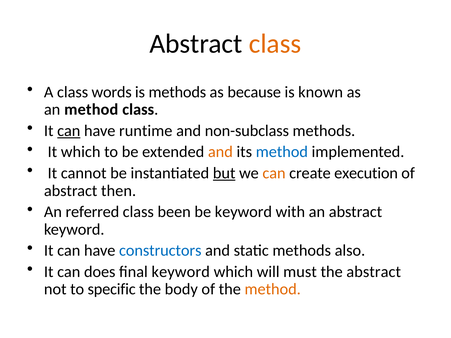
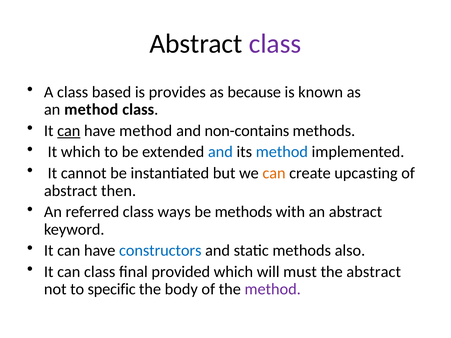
class colour: orange -> purple (275, 44)
words: words -> based (112, 92)
is methods: methods -> provides (177, 92)
have runtime: runtime -> method (146, 131)
non-subclass: non-subclass -> non-contains (247, 131)
and colour: orange -> blue (220, 152)
but underline: present -> none (224, 173)
execution: execution -> upcasting (366, 173)
been: been -> ways (174, 212)
be keyword: keyword -> methods (243, 212)
can does: does -> class (100, 272)
final keyword: keyword -> provided (181, 272)
method colour: orange -> purple (273, 289)
